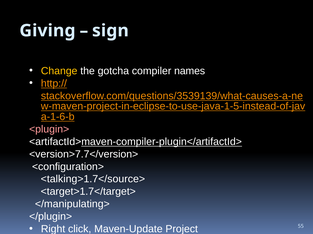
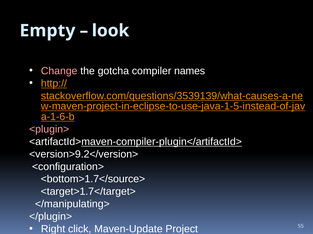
Giving: Giving -> Empty (47, 31)
sign: sign -> look (111, 31)
Change colour: yellow -> pink (59, 71)
<version>7.7</version>: <version>7.7</version> -> <version>9.2</version> (84, 155)
<talking>1.7</source>: <talking>1.7</source> -> <bottom>1.7</source> (93, 180)
